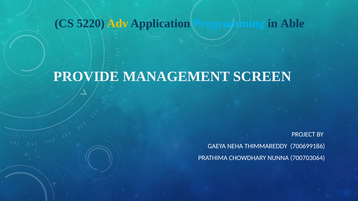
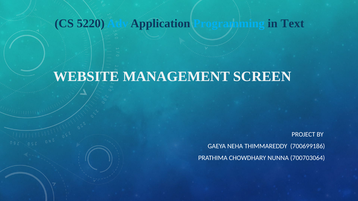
Adv colour: yellow -> light blue (118, 23)
Able: Able -> Text (292, 23)
PROVIDE: PROVIDE -> WEBSITE (86, 77)
